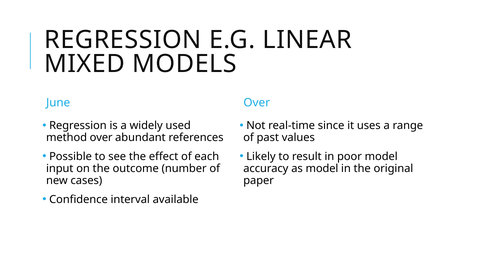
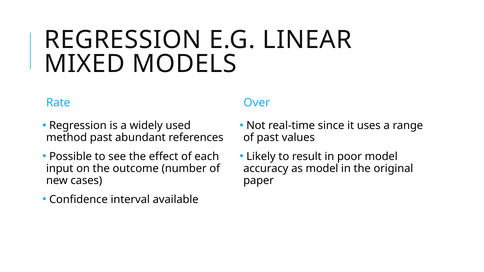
June: June -> Rate (58, 103)
method over: over -> past (101, 138)
